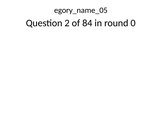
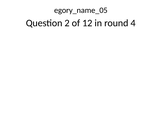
84: 84 -> 12 (87, 23)
0: 0 -> 4 (133, 23)
